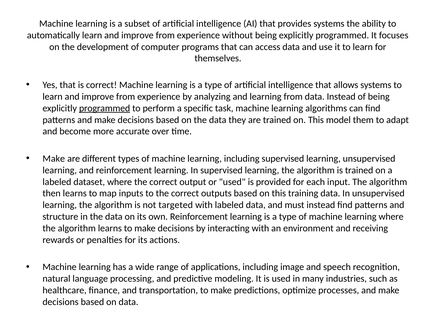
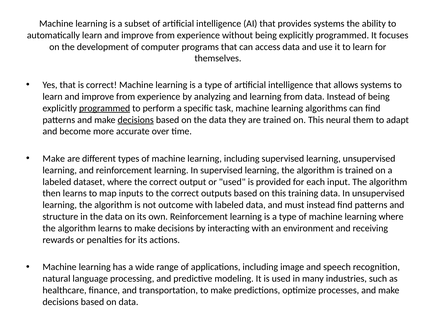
decisions underline: none -> present (136, 120)
model: model -> neural (338, 120)
targeted: targeted -> outcome (176, 205)
